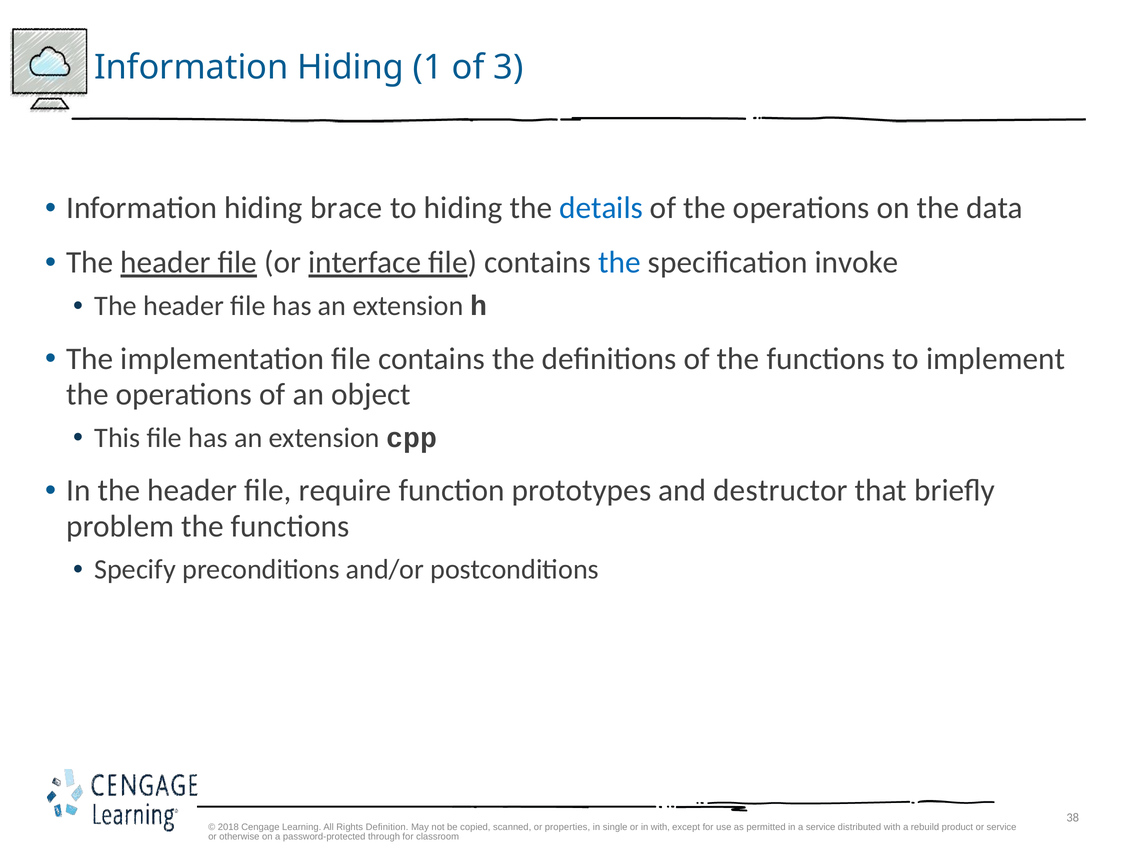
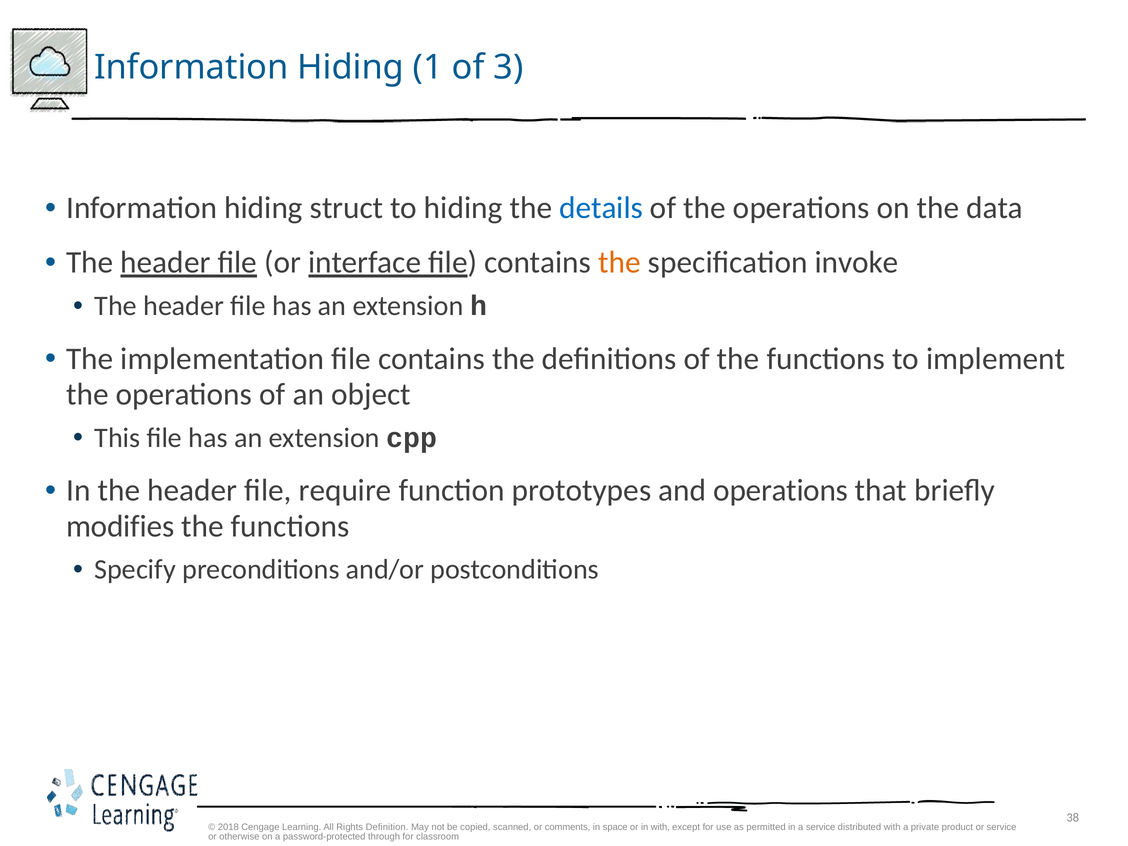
brace: brace -> struct (347, 208)
the colour: blue -> orange (619, 263)
and destructor: destructor -> operations (781, 491)
problem: problem -> modifies (120, 526)
properties: properties -> comments (568, 827)
single: single -> space (615, 827)
rebuild: rebuild -> private (925, 827)
